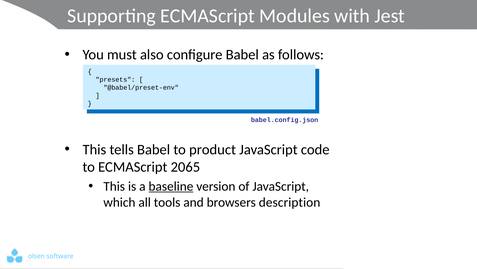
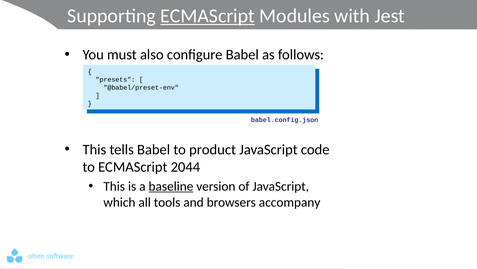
ECMAScript underline: none -> present (208, 16)
2065: 2065 -> 2044 (185, 167)
description: description -> accompany (290, 202)
